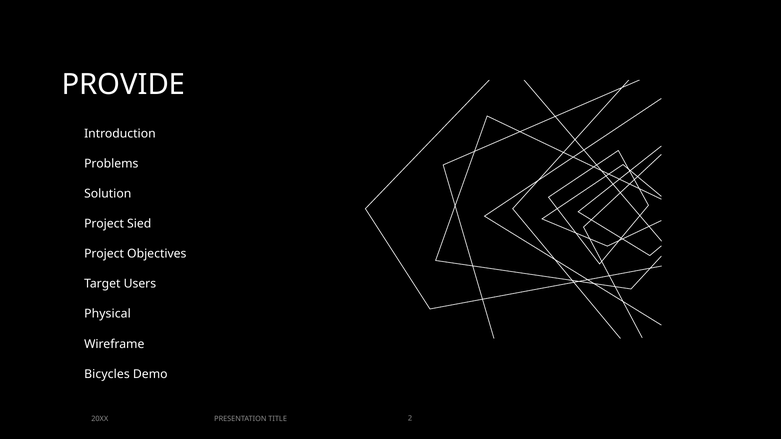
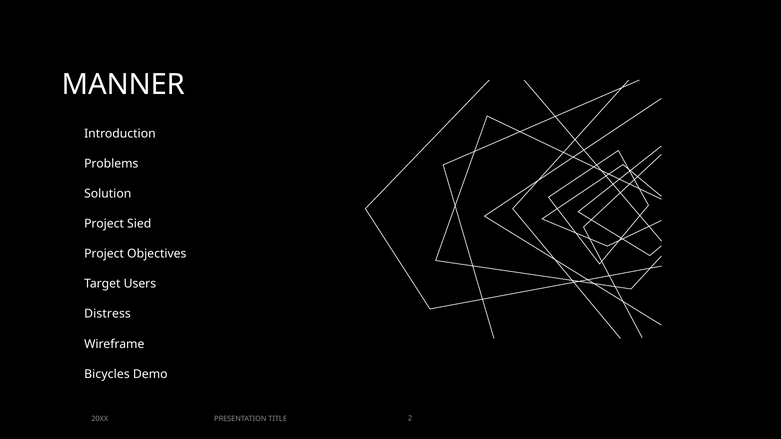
PROVIDE: PROVIDE -> MANNER (123, 85)
Physical: Physical -> Distress (107, 314)
